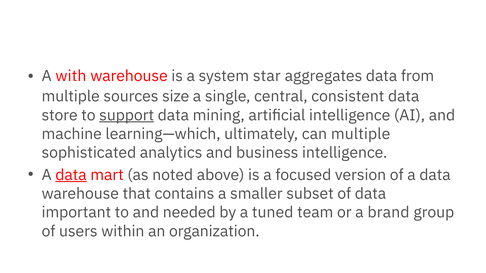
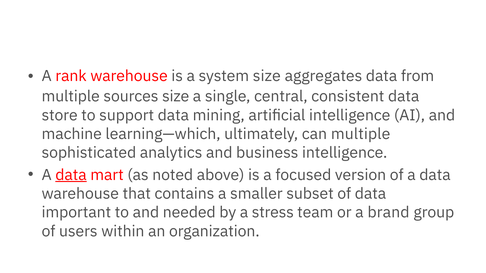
with: with -> rank (71, 76)
system star: star -> size (267, 76)
support underline: present -> none (127, 115)
tuned: tuned -> stress (273, 213)
